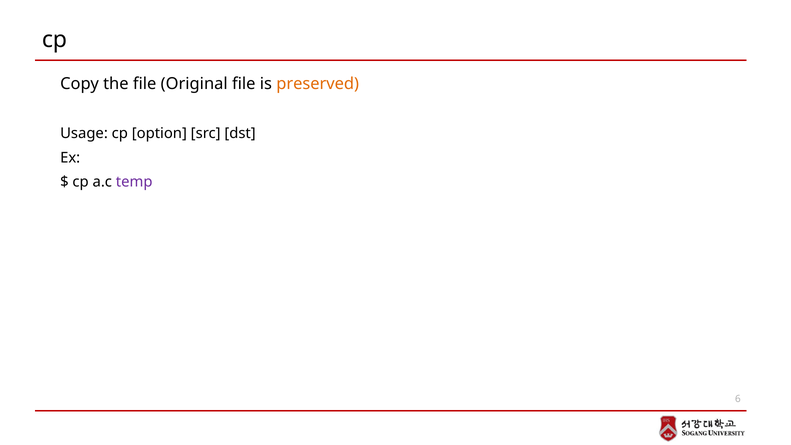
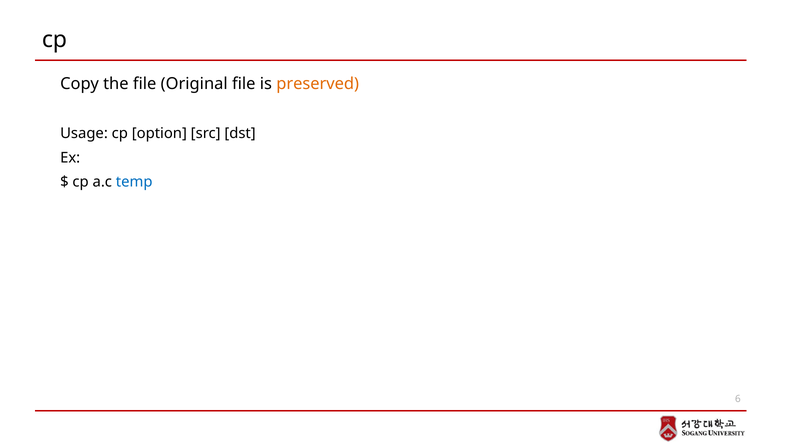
temp colour: purple -> blue (134, 182)
